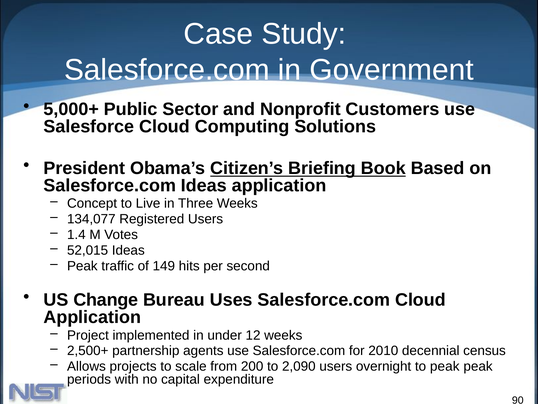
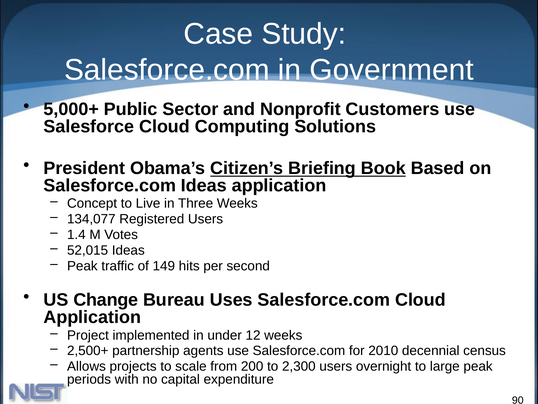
2,090: 2,090 -> 2,300 (299, 366)
to peak: peak -> large (445, 366)
